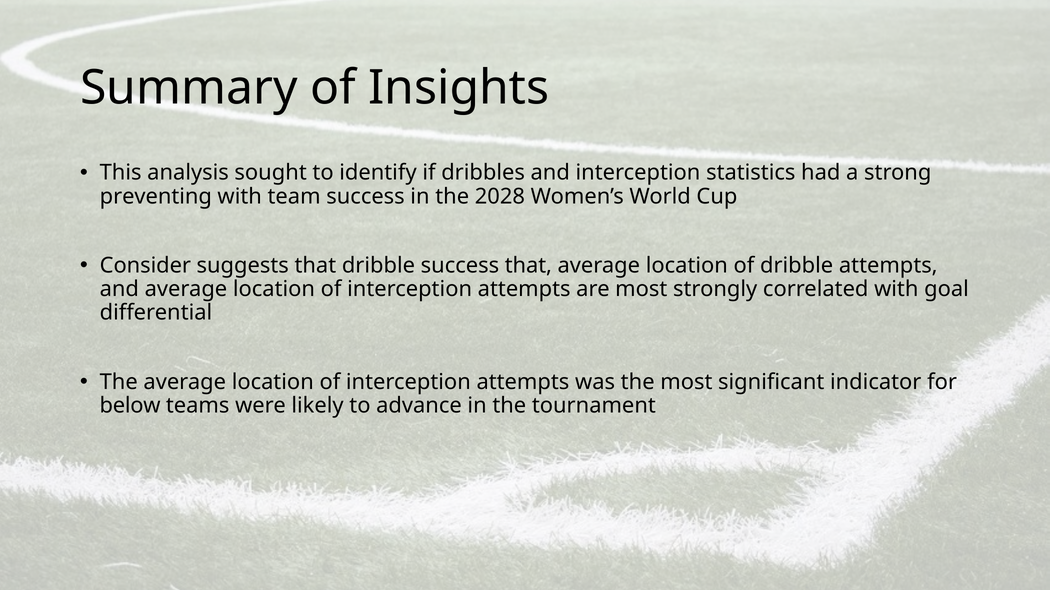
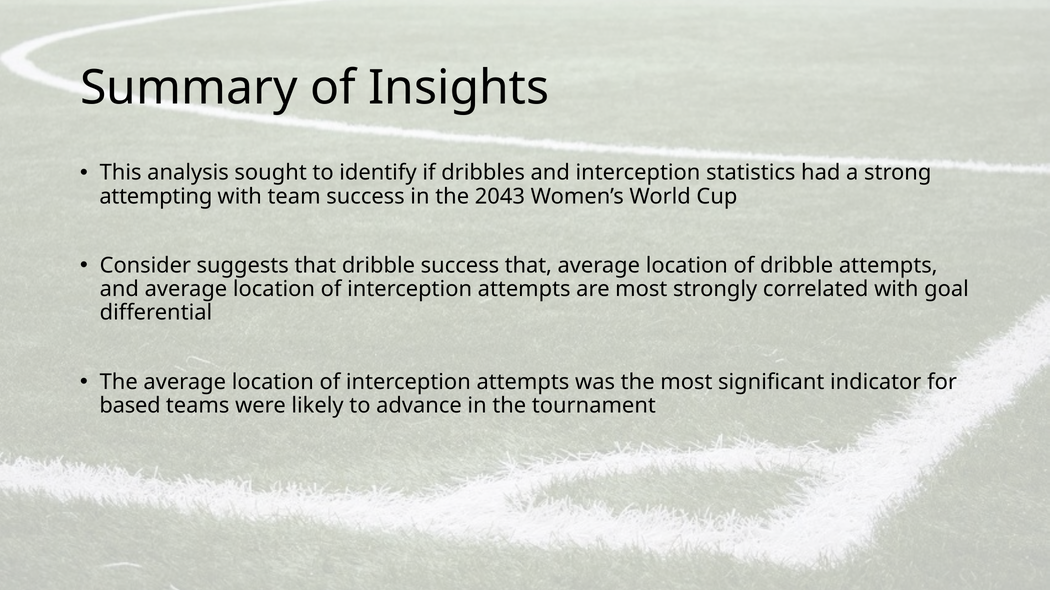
preventing: preventing -> attempting (156, 197)
2028: 2028 -> 2043 (500, 197)
below: below -> based (130, 406)
